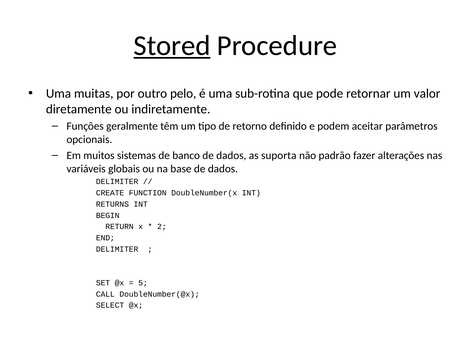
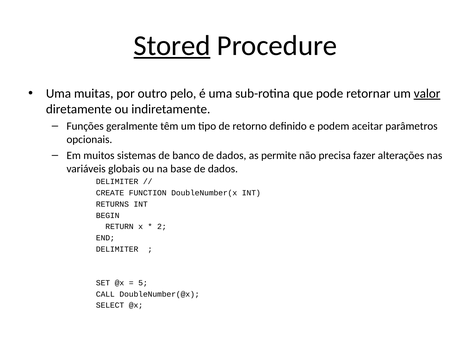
valor underline: none -> present (427, 94)
suporta: suporta -> permite (279, 155)
padrão: padrão -> precisa (335, 155)
